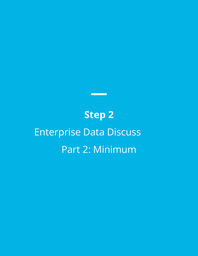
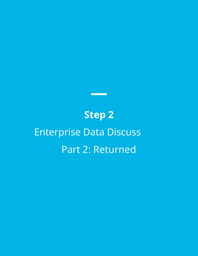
Minimum: Minimum -> Returned (115, 150)
